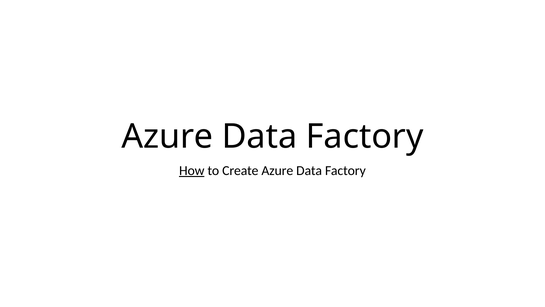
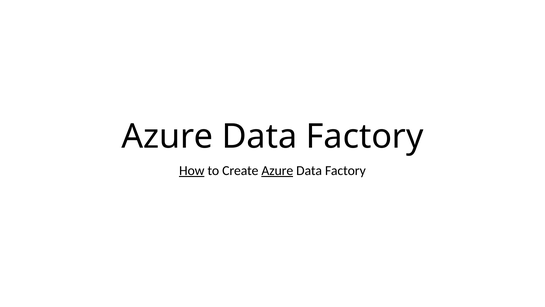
Azure underline: none -> present (277, 170)
